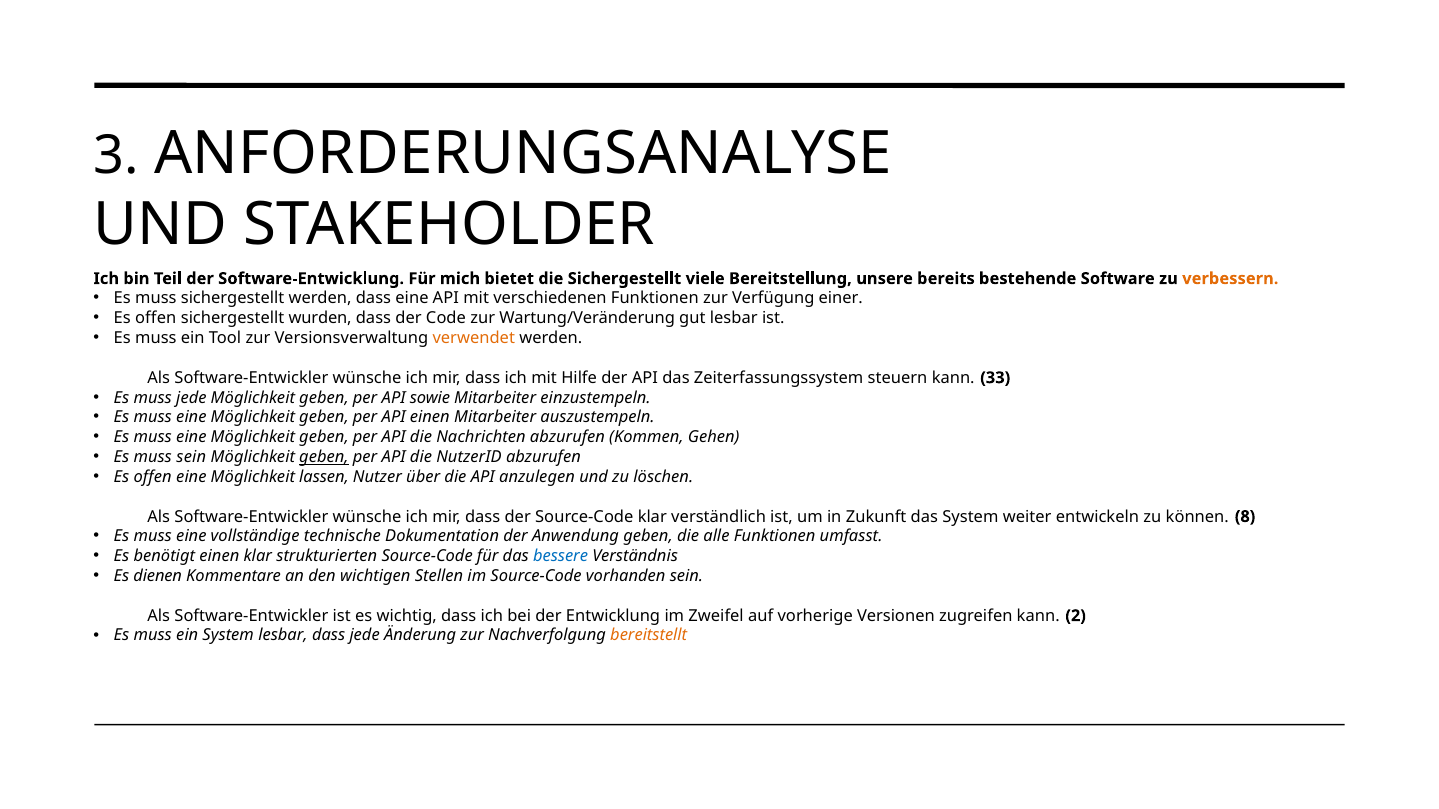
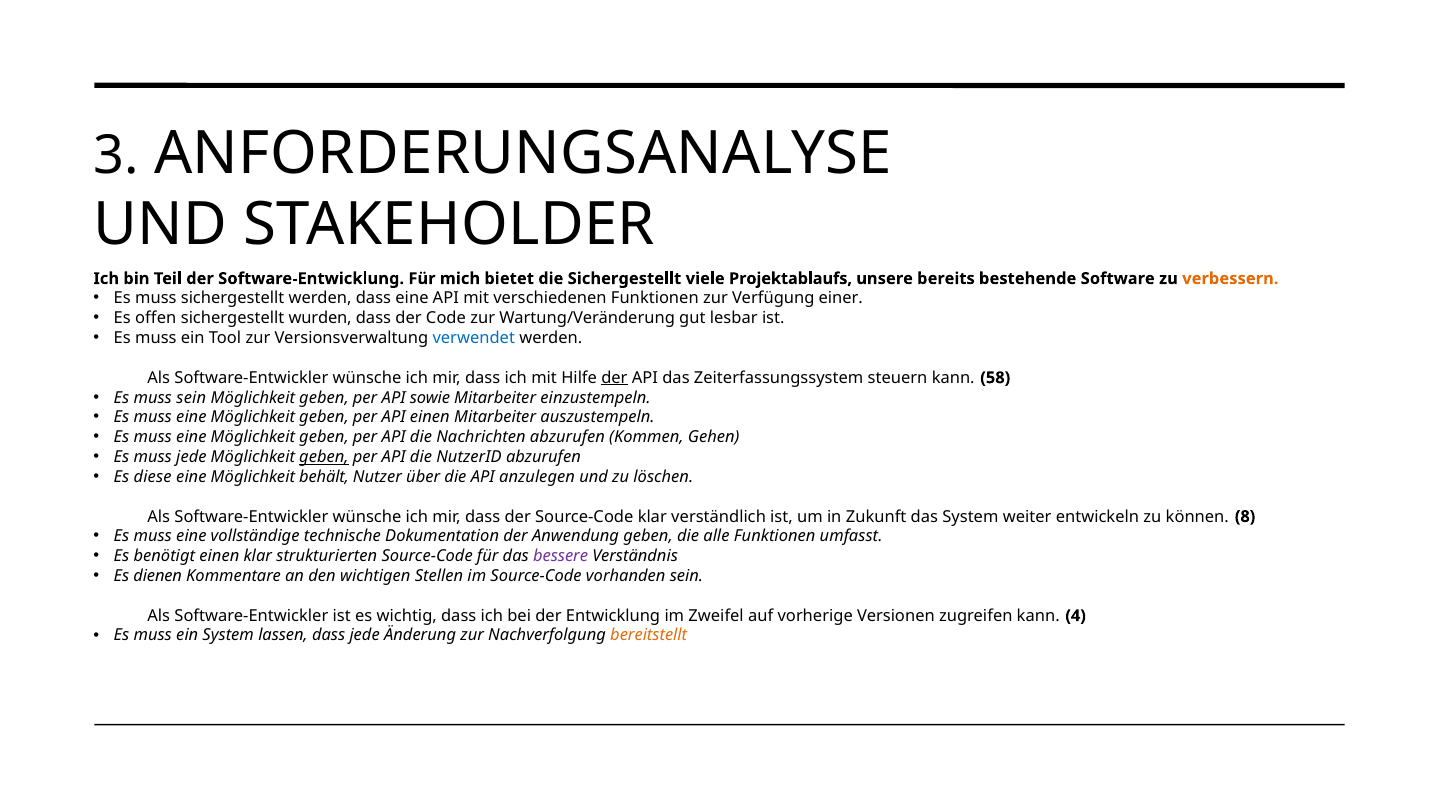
Bereitstellung: Bereitstellung -> Projektablaufs (791, 279)
verwendet colour: orange -> blue (474, 338)
der underline: none -> present (614, 378)
33: 33 -> 58 (995, 378)
muss jede: jede -> sein (191, 398)
muss sein: sein -> jede (191, 457)
offen: offen -> diese (153, 477)
lassen: lassen -> behält (324, 477)
bessere colour: blue -> purple (561, 557)
2: 2 -> 4 (1076, 616)
System lesbar: lesbar -> lassen (283, 636)
